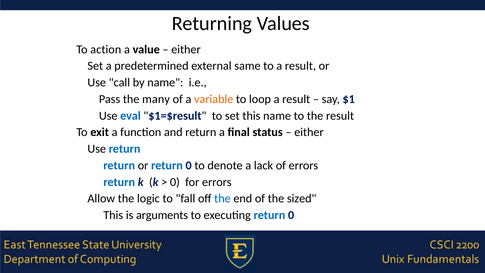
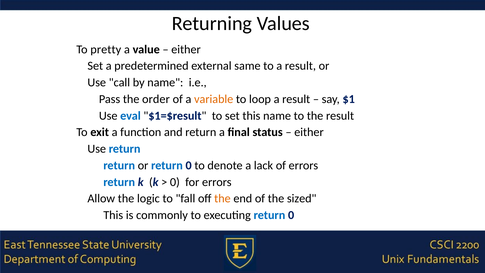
action: action -> pretty (106, 49)
many: many -> order (156, 99)
the colour: blue -> orange (222, 198)
arguments: arguments -> commonly (162, 215)
